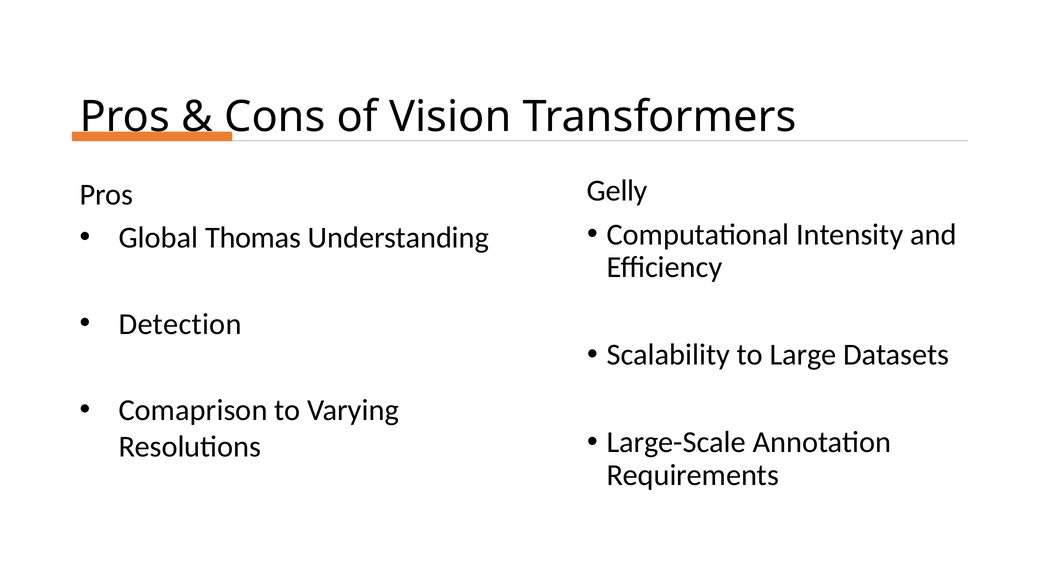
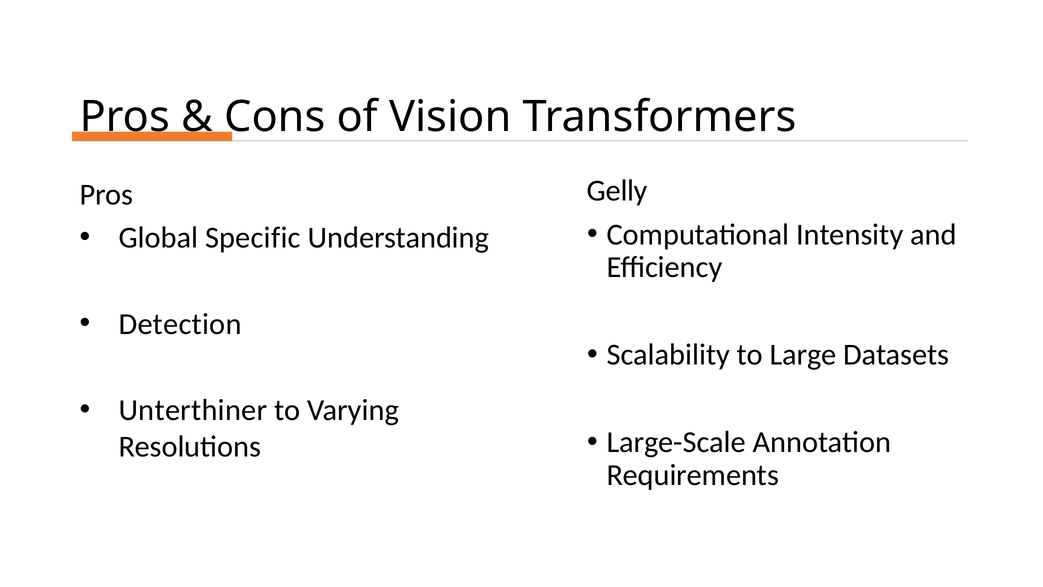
Thomas: Thomas -> Specific (253, 238)
Comaprison: Comaprison -> Unterthiner (193, 410)
